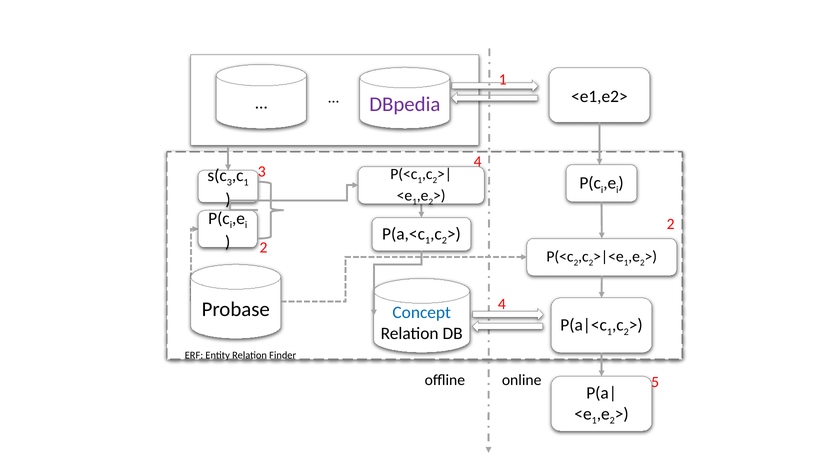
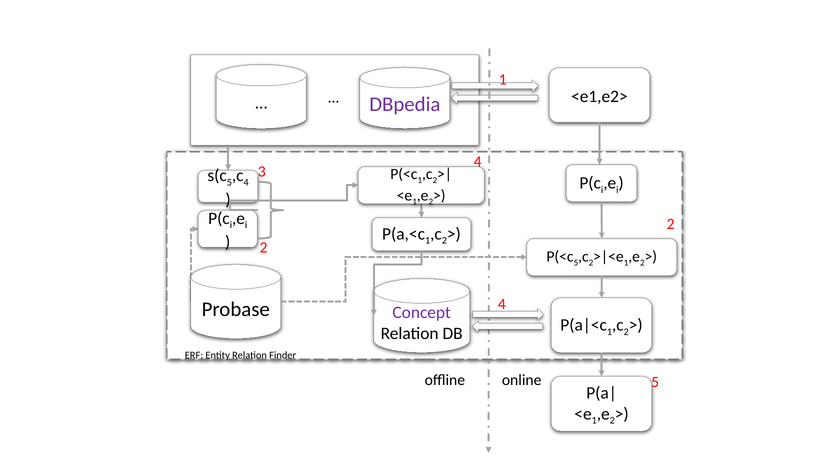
3: 3 -> 5 (229, 182)
1: 1 -> 4 (246, 182)
2: 2 -> 5 (576, 263)
Concept colour: blue -> purple (422, 313)
